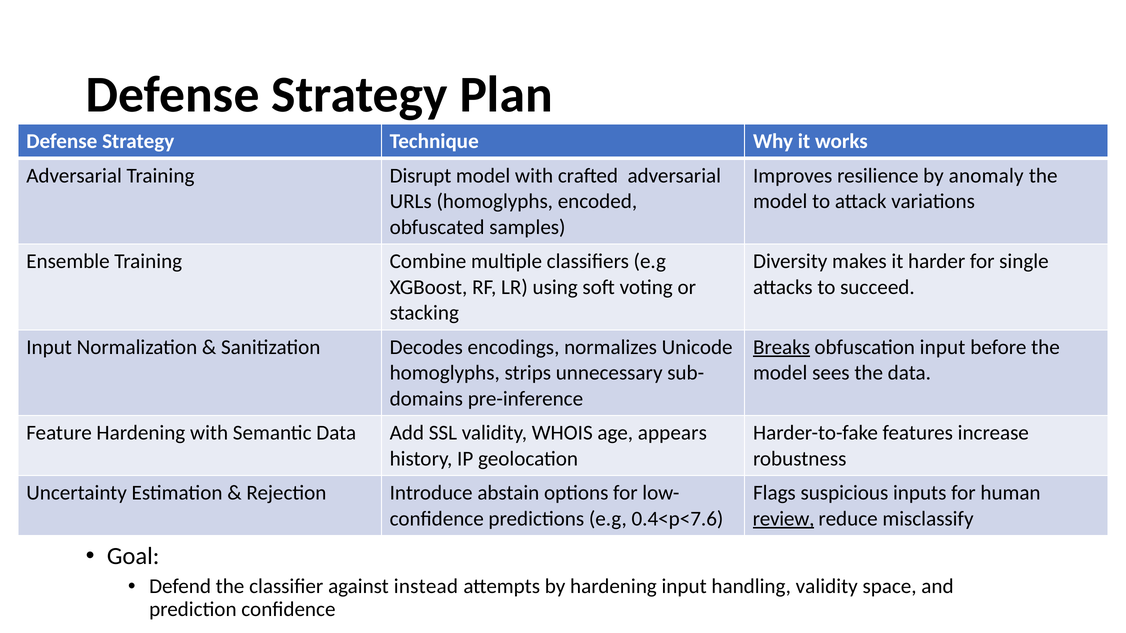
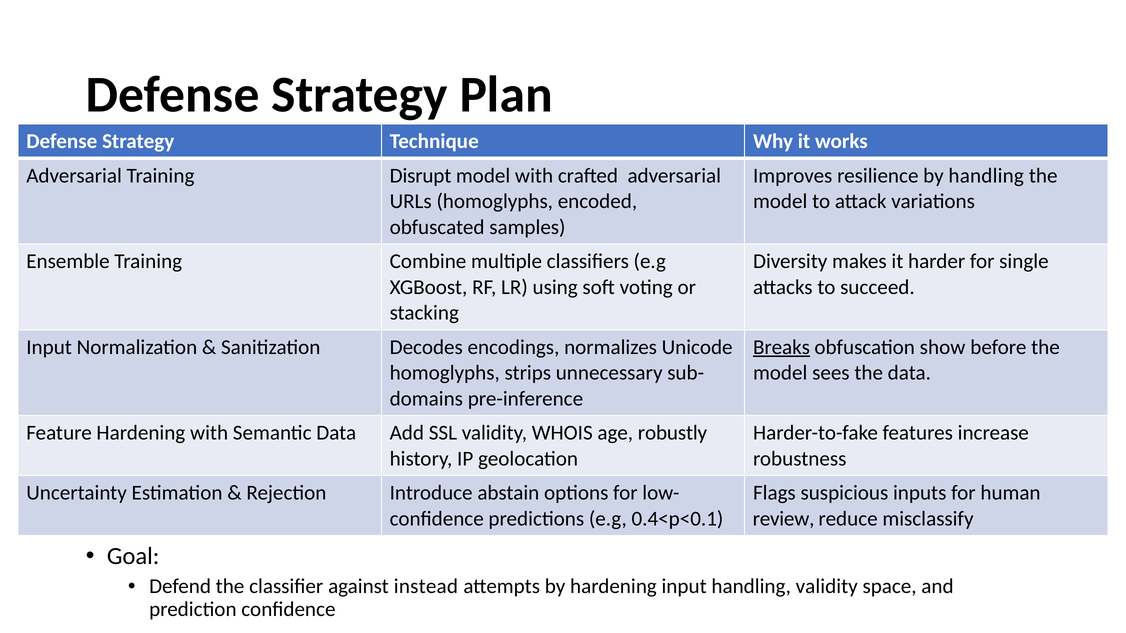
by anomaly: anomaly -> handling (986, 176)
obfuscation input: input -> show (943, 347)
appears: appears -> robustly (672, 433)
0.4<p<7.6: 0.4<p<7.6 -> 0.4<p<0.1 (677, 519)
review underline: present -> none (784, 519)
